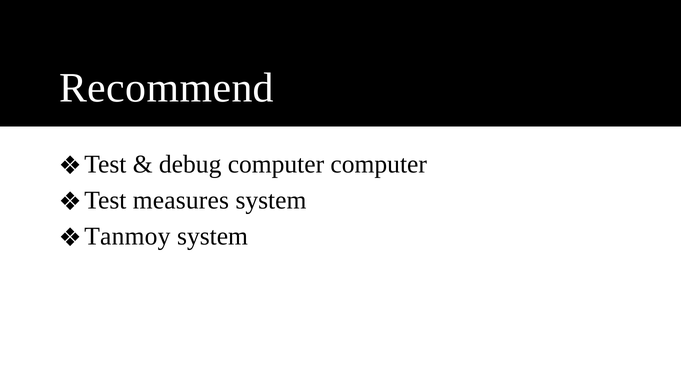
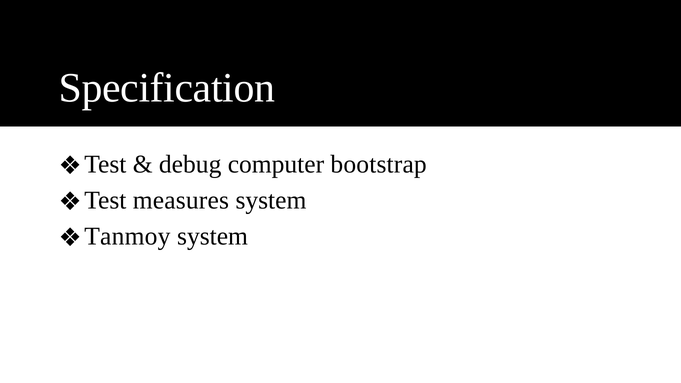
Recommend: Recommend -> Specification (167, 88)
computer computer: computer -> bootstrap (379, 165)
